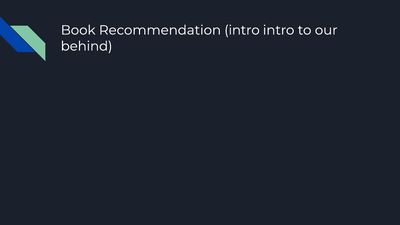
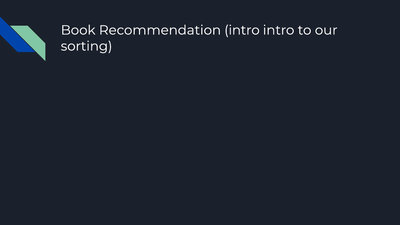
behind: behind -> sorting (87, 46)
